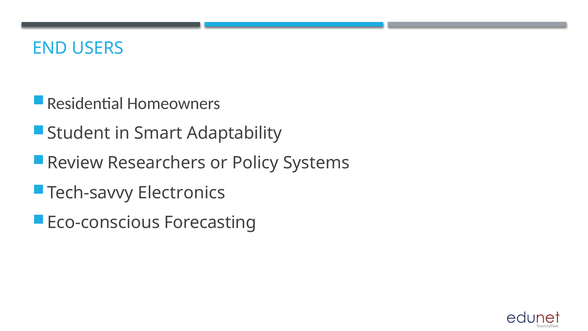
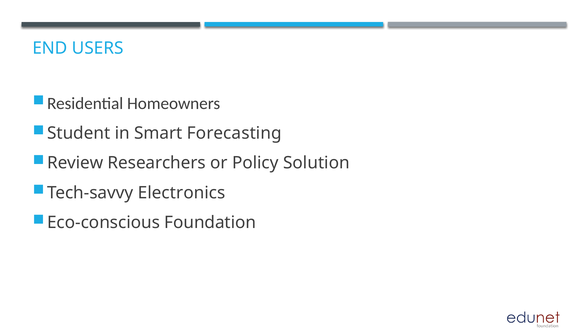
Adaptability: Adaptability -> Forecasting (234, 133)
Systems: Systems -> Solution (316, 163)
Forecasting: Forecasting -> Foundation (210, 222)
